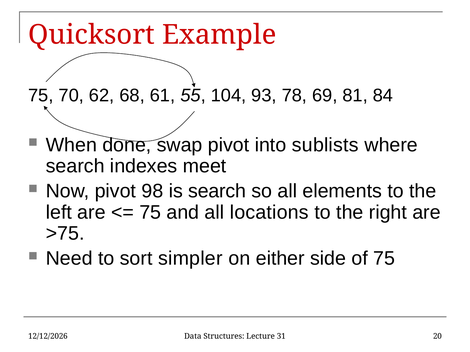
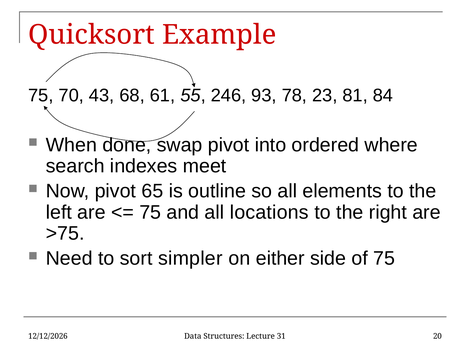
62: 62 -> 43 (102, 95)
104: 104 -> 246 (229, 95)
69: 69 -> 23 (325, 95)
sublists: sublists -> ordered (325, 145)
98: 98 -> 65 (152, 191)
is search: search -> outline (217, 191)
